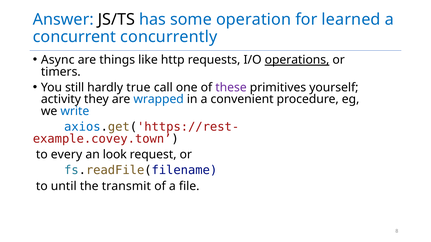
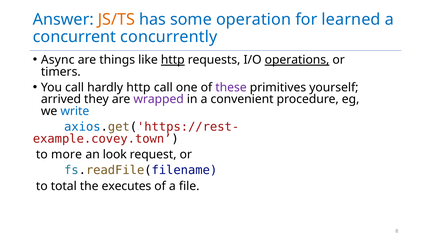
JS/TS colour: black -> orange (116, 20)
http underline: none -> present (173, 60)
You still: still -> call (75, 88)
hardly true: true -> http (138, 88)
activity: activity -> arrived (61, 100)
wrapped colour: blue -> purple (159, 100)
every: every -> more (66, 155)
until: until -> total (64, 186)
transmit: transmit -> executes (126, 186)
